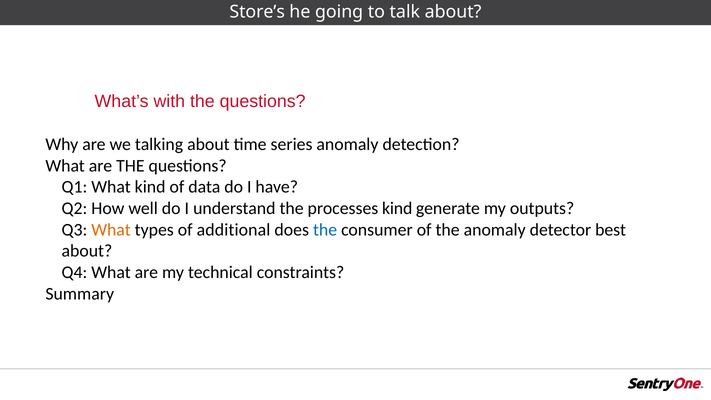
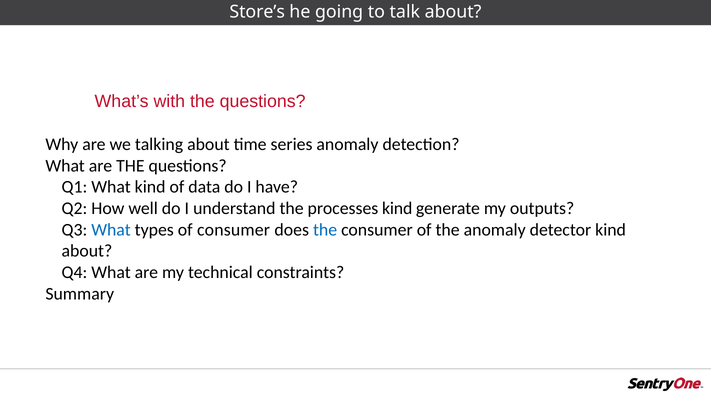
What colour: orange -> blue (111, 230)
of additional: additional -> consumer (234, 230)
detector best: best -> kind (611, 230)
